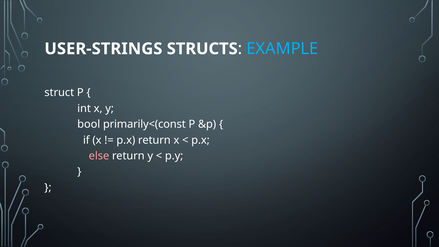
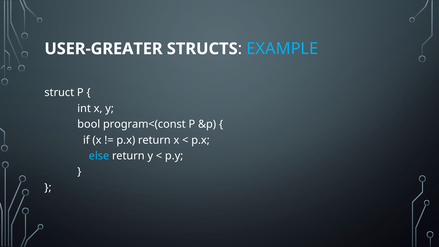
USER-STRINGS: USER-STRINGS -> USER-GREATER (103, 49)
primarily<(const: primarily<(const -> program<(const (144, 124)
else colour: pink -> light blue (99, 156)
